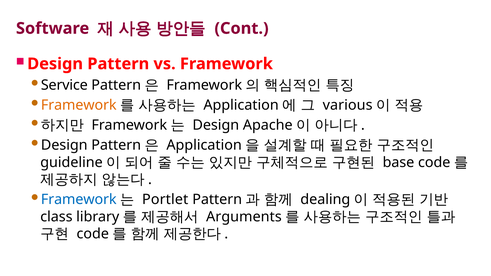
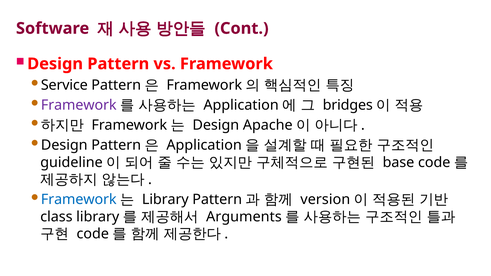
Framework colour: orange -> purple (79, 105)
various: various -> bridges (348, 105)
Portlet: Portlet -> Library (165, 200)
dealing: dealing -> version (325, 200)
